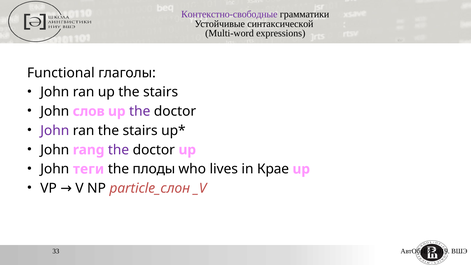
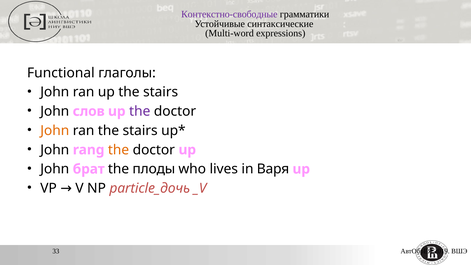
синтаксической: синтаксической -> синтаксические (280, 24)
John colour: purple -> orange (55, 131)
the colour: purple -> orange (119, 150)
теги: теги -> брат (89, 169)
Крае: Крае -> Варя (273, 169)
particle_слон: particle_слон -> particle_дочь (150, 188)
